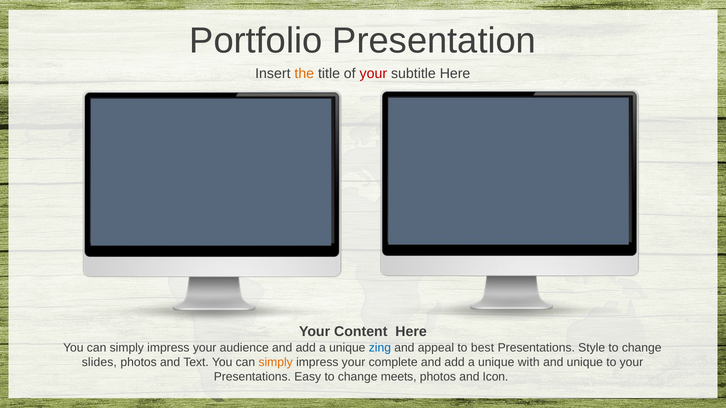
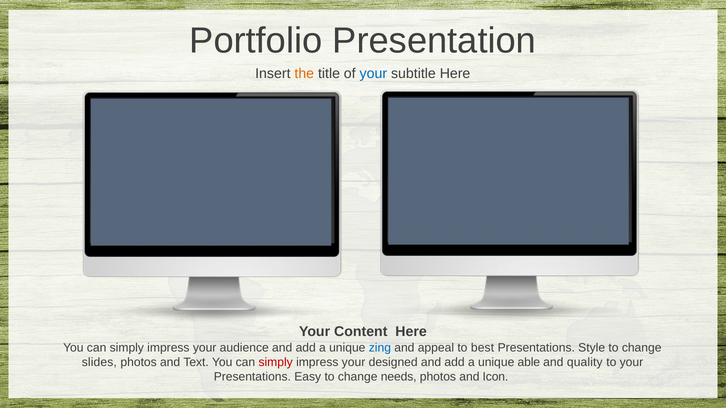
your colour: red -> blue (373, 74)
simply colour: orange -> red (276, 363)
complete: complete -> designed (393, 363)
with: with -> able (529, 363)
and unique: unique -> quality (585, 363)
meets: meets -> needs (399, 377)
